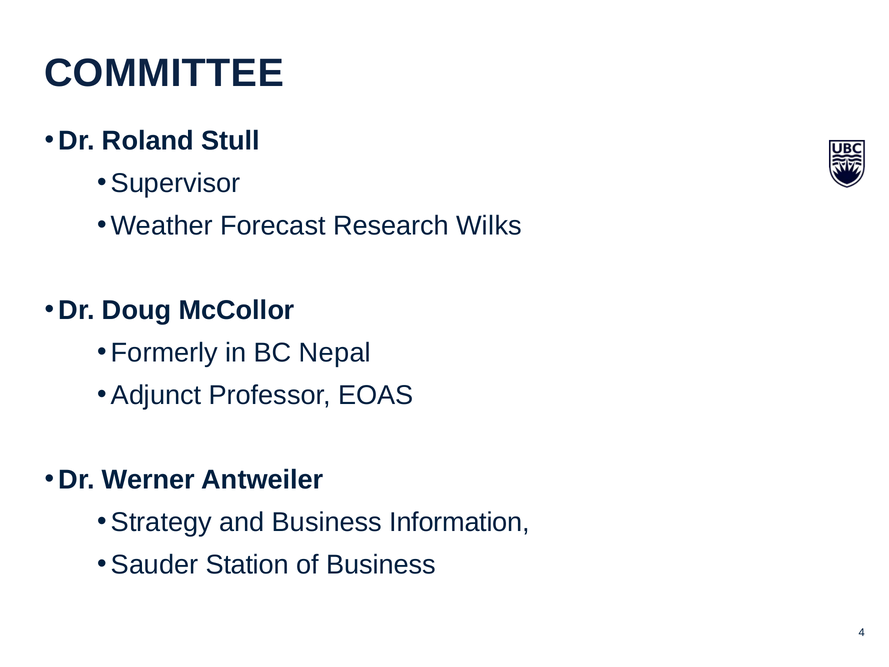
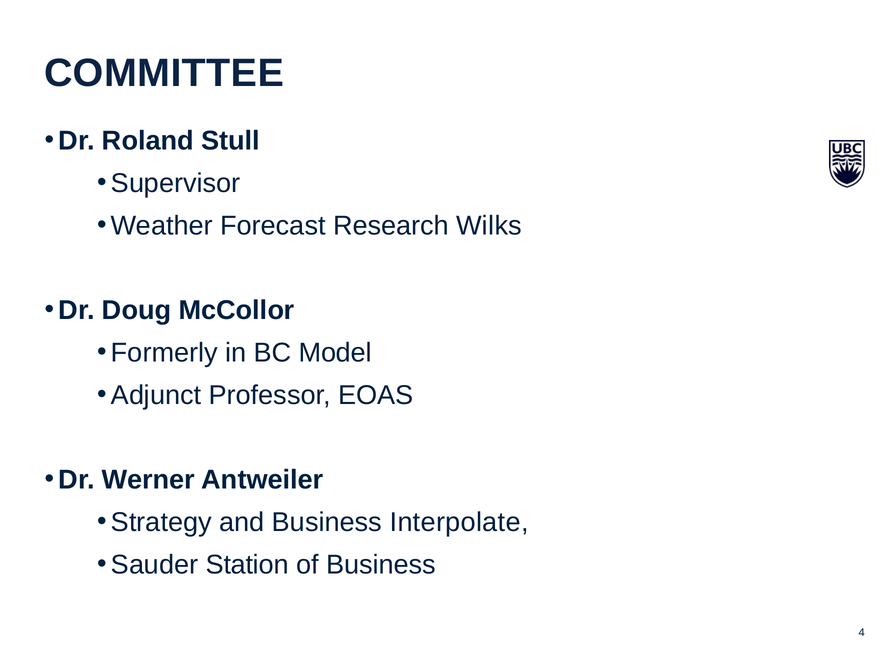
Nepal: Nepal -> Model (335, 353)
Information: Information -> Interpolate (459, 522)
